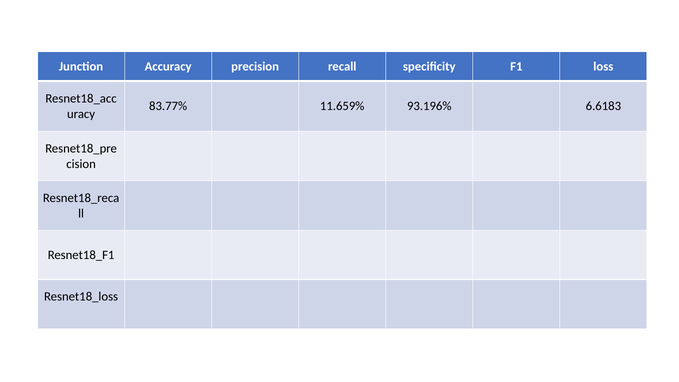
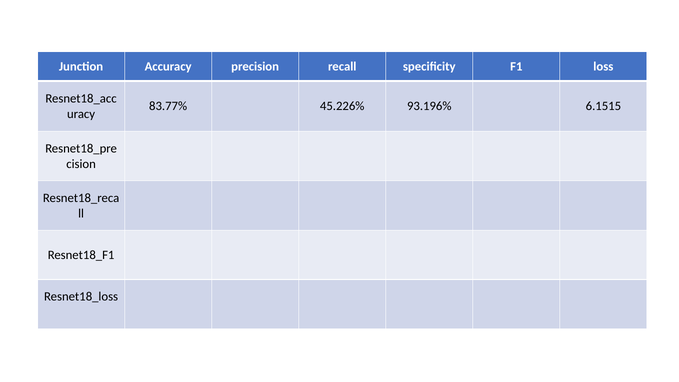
11.659%: 11.659% -> 45.226% (342, 106)
6.6183: 6.6183 -> 6.1515 (603, 106)
